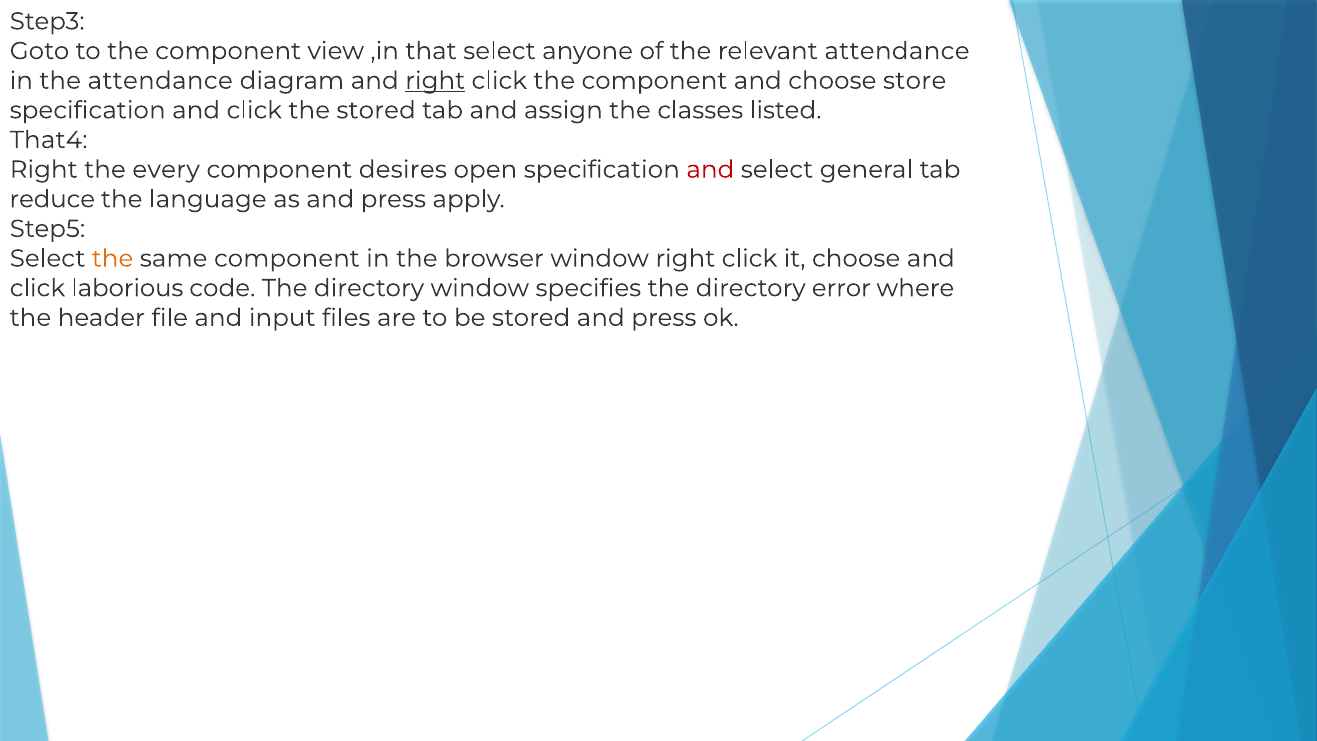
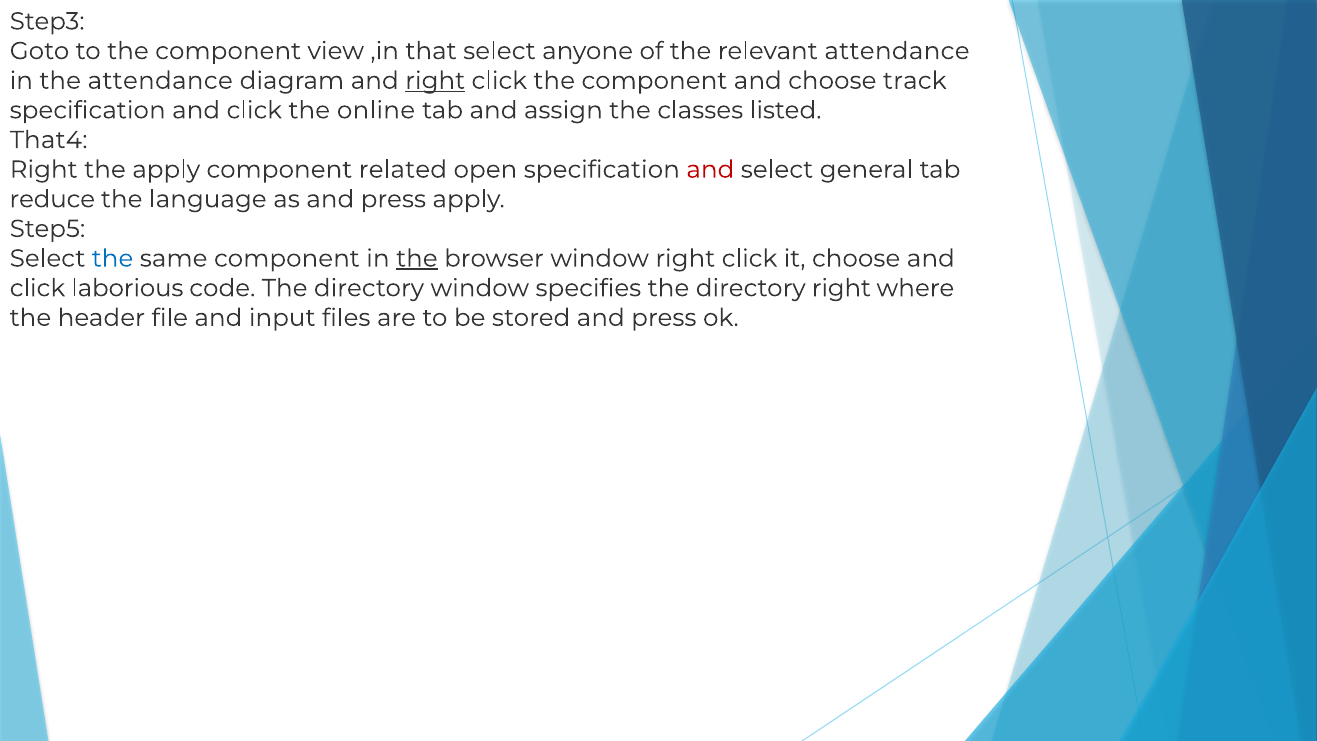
store: store -> track (915, 81)
the stored: stored -> online (376, 110)
the every: every -> apply (166, 170)
desires: desires -> related (403, 170)
the colour: orange -> blue (113, 258)
the underline: none -> present (417, 258)
directory error: error -> right (841, 288)
